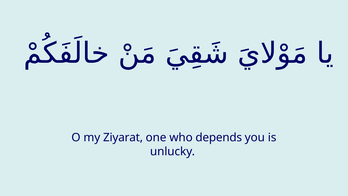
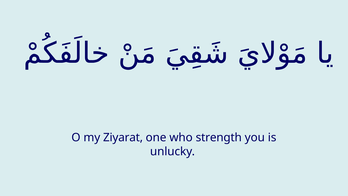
depends: depends -> strength (219, 137)
